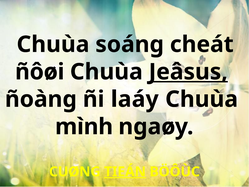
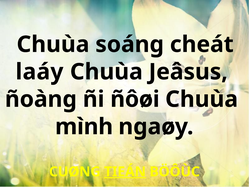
ñôøi: ñôøi -> laáy (39, 72)
Jeâsus underline: present -> none (188, 72)
laáy: laáy -> ñôøi (135, 99)
